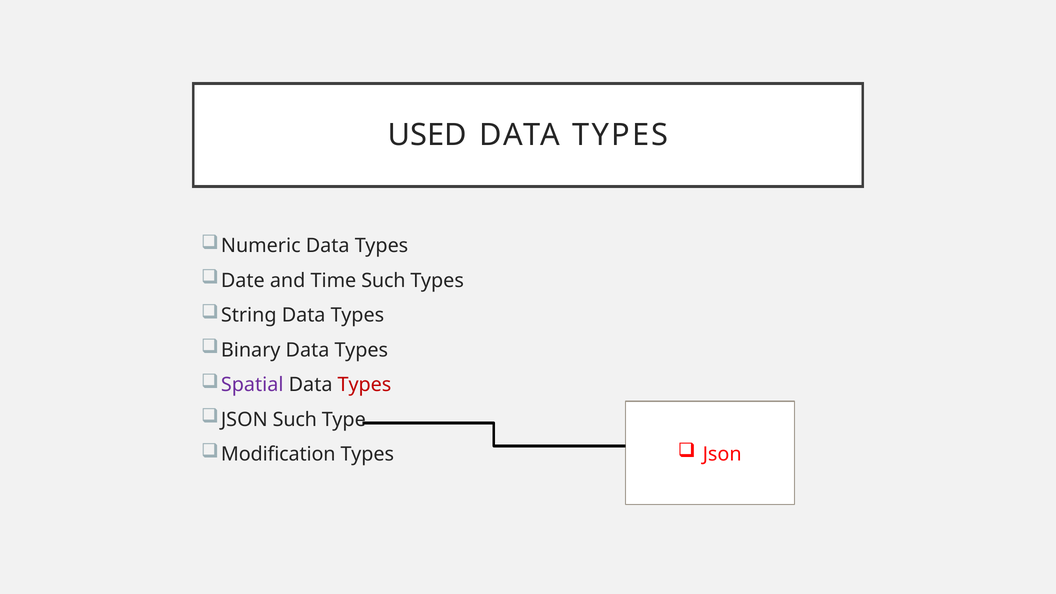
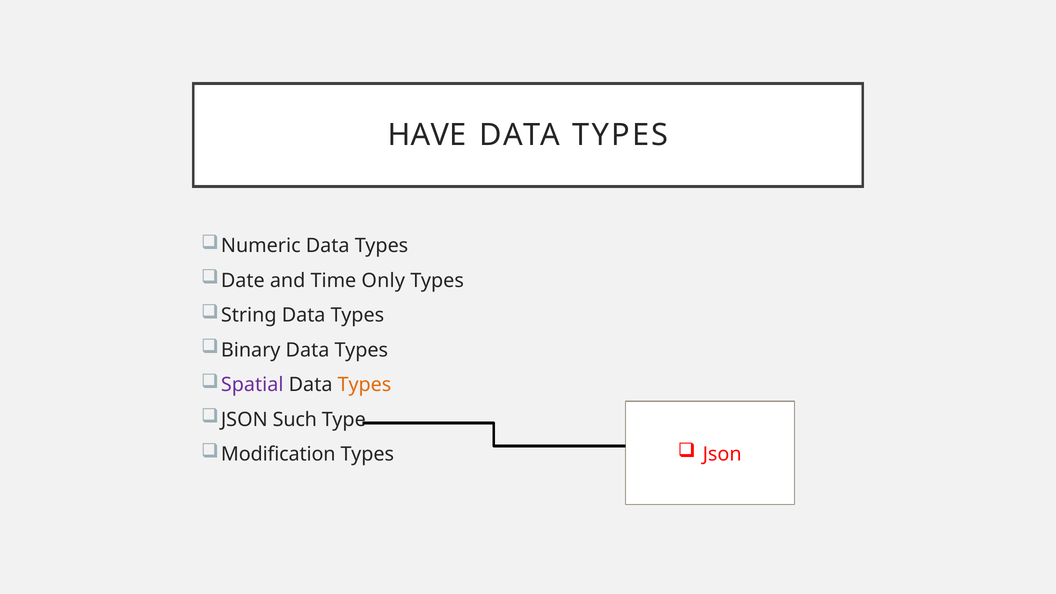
USED: USED -> HAVE (427, 135)
Time Such: Such -> Only (383, 280)
Types colour: red -> orange (364, 385)
